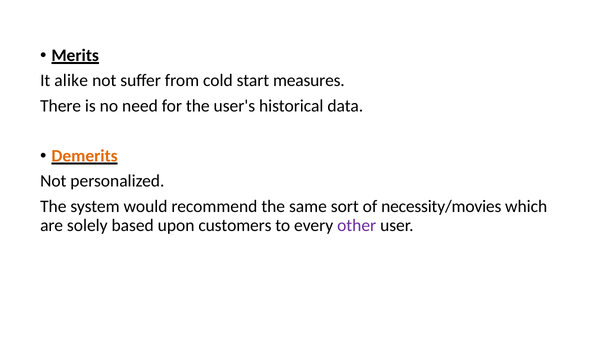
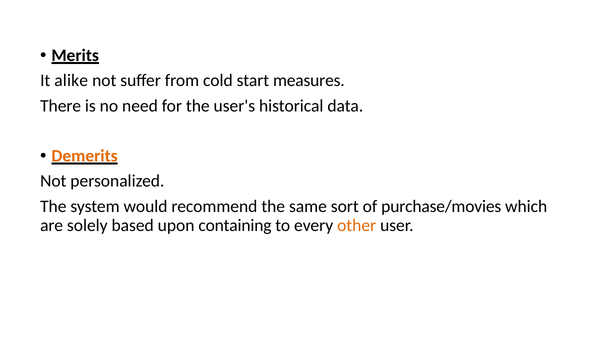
necessity/movies: necessity/movies -> purchase/movies (441, 206)
customers: customers -> containing (235, 225)
other colour: purple -> orange (357, 225)
